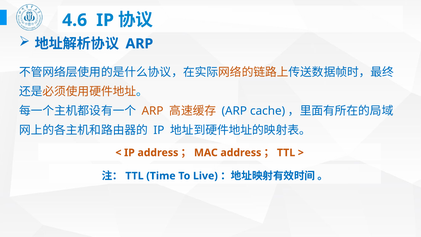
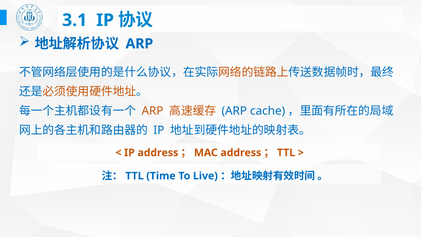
4.6: 4.6 -> 3.1 (75, 20)
